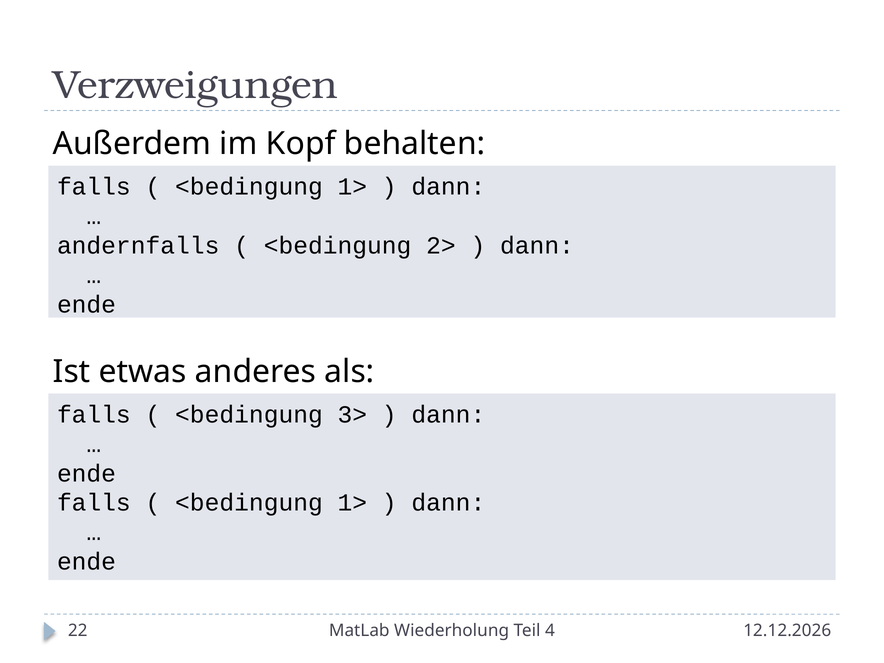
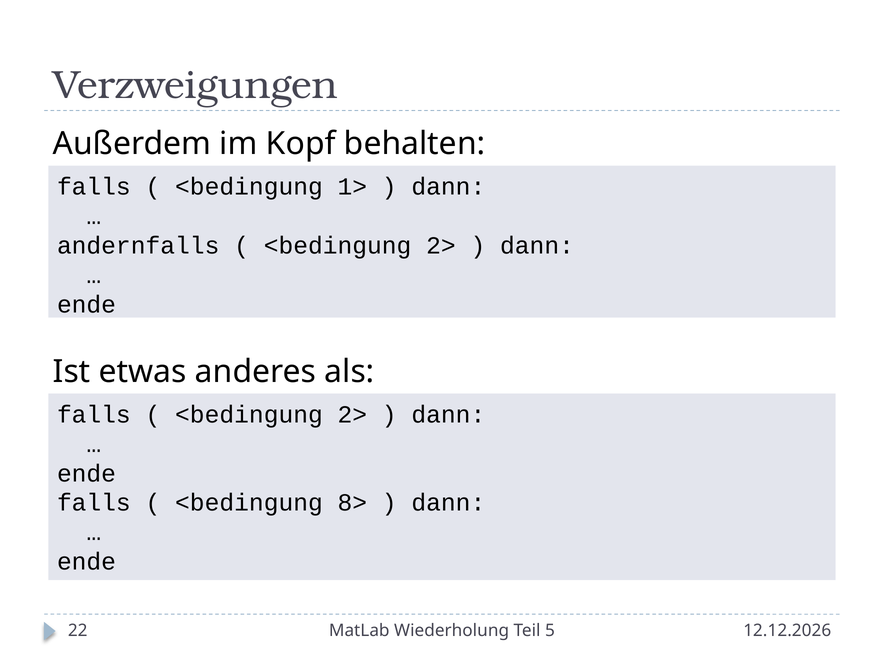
3>: 3> -> 2> (352, 414)
1>: 1> -> 8> (352, 503)
4: 4 -> 5 (550, 630)
